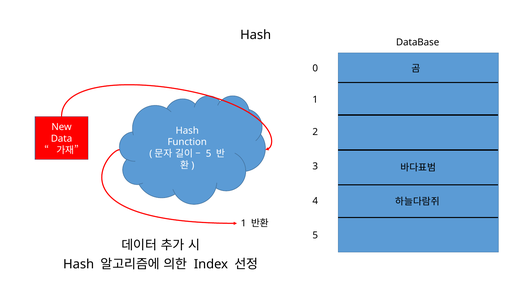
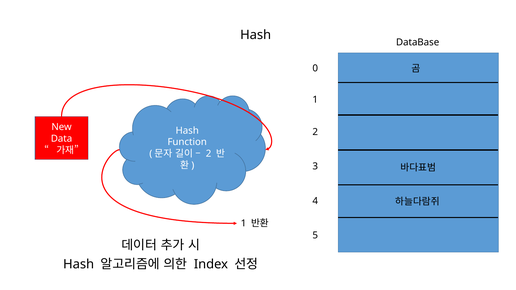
5: 5 -> 2 (209, 154)
